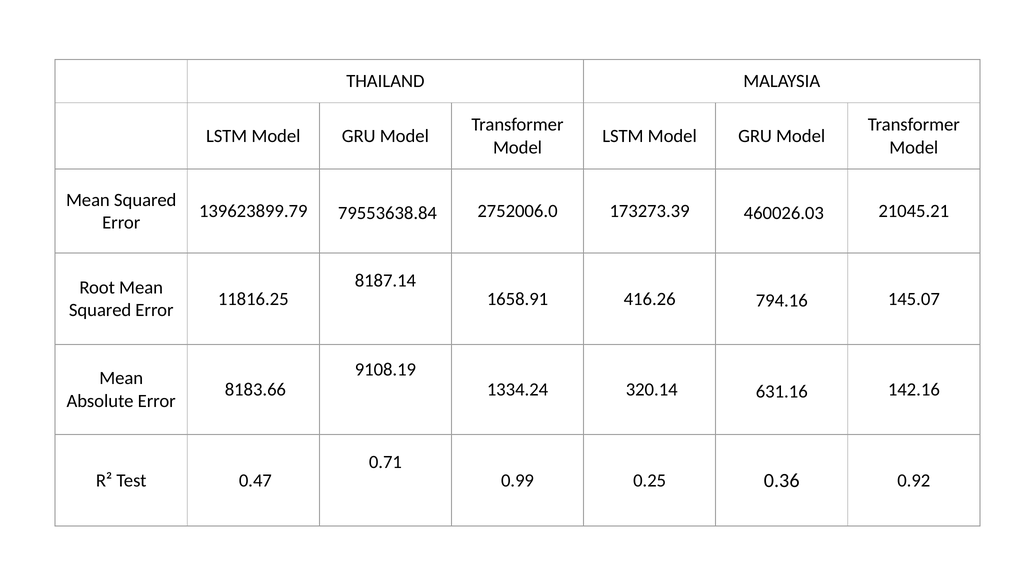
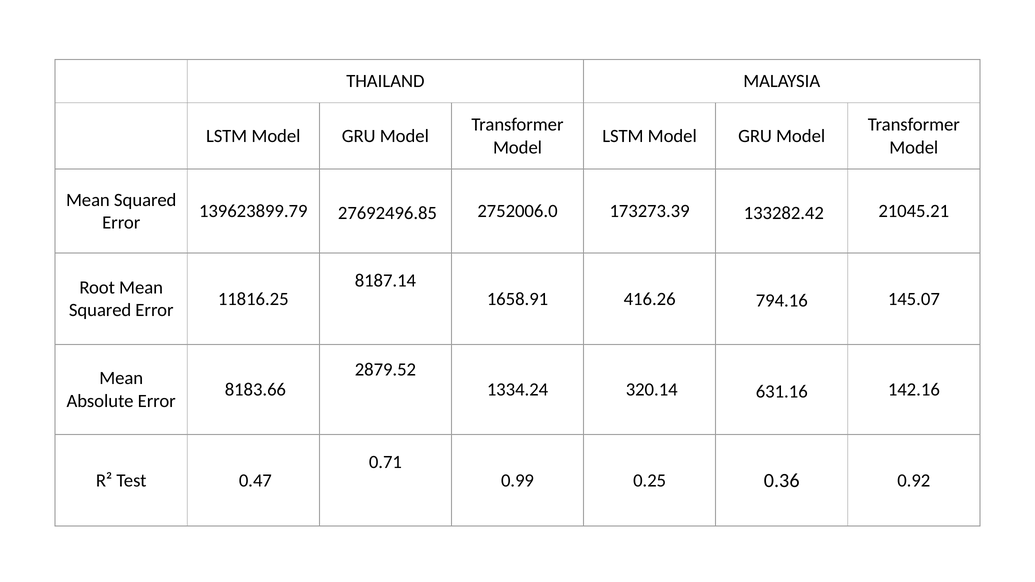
79553638.84: 79553638.84 -> 27692496.85 (387, 213)
460026.03: 460026.03 -> 133282.42 (784, 213)
9108.19: 9108.19 -> 2879.52 (385, 370)
